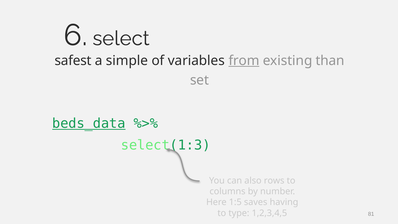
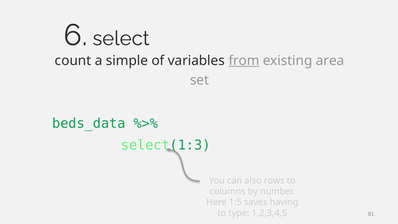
safest: safest -> count (73, 61)
than: than -> area (330, 61)
beds_data underline: present -> none (89, 123)
